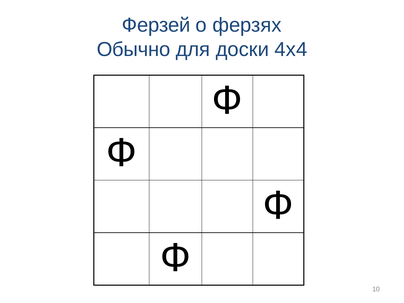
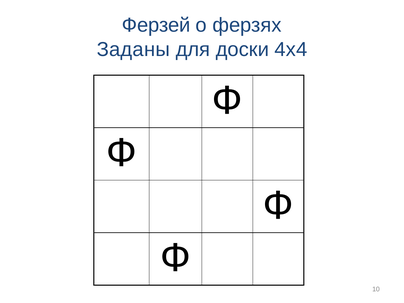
Обычно: Обычно -> Заданы (133, 49)
